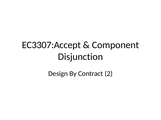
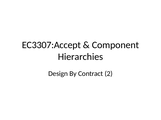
Disjunction: Disjunction -> Hierarchies (80, 57)
